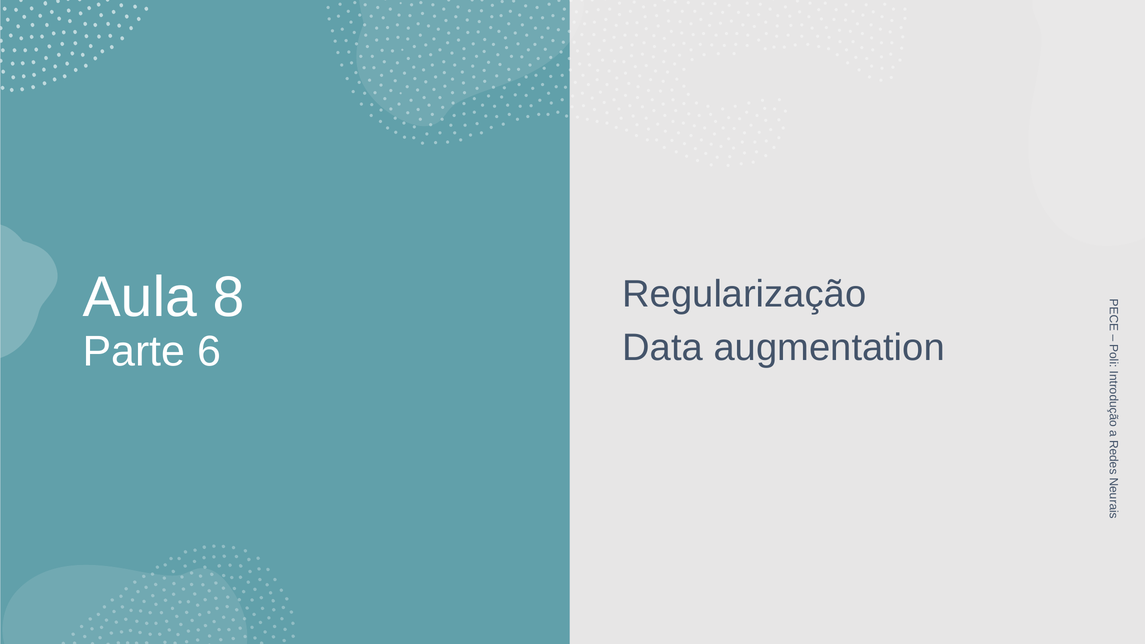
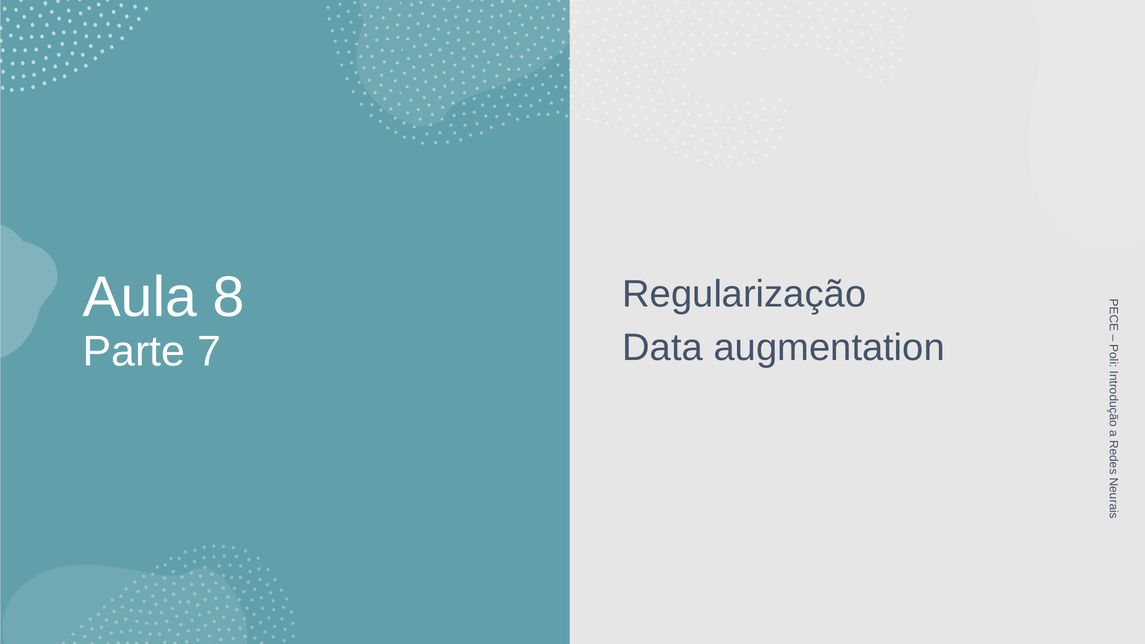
6: 6 -> 7 (209, 352)
